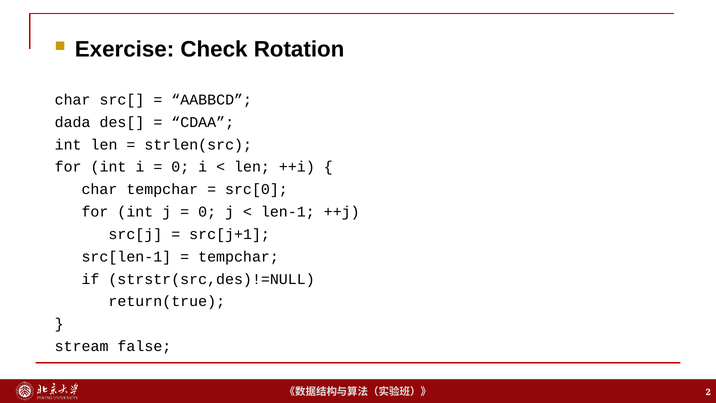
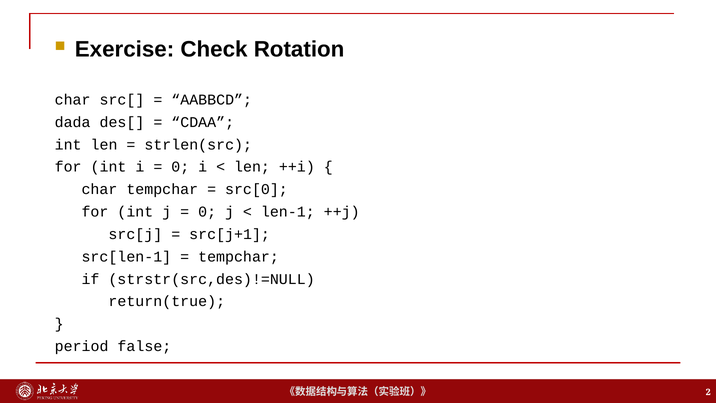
stream: stream -> period (82, 346)
